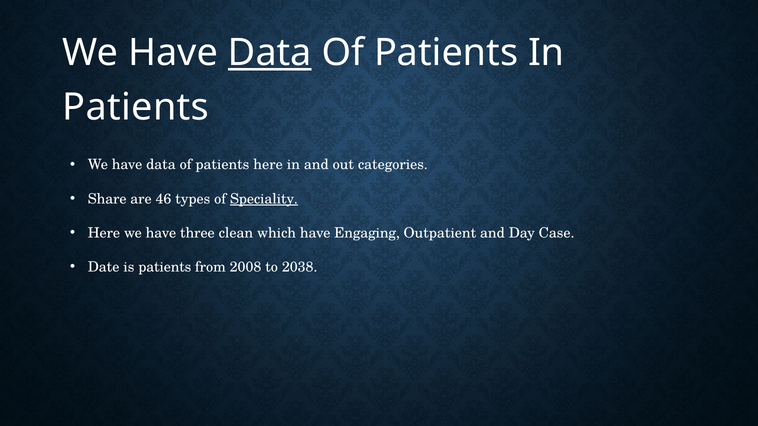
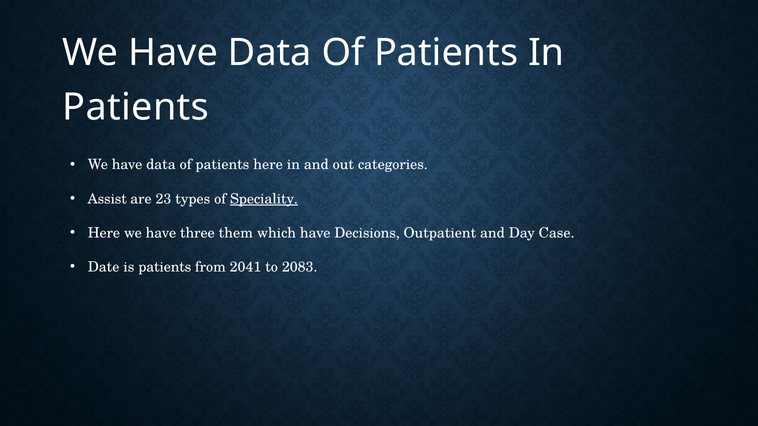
Data underline: present -> none (270, 53)
Share: Share -> Assist (107, 199)
46: 46 -> 23 (163, 199)
clean: clean -> them (236, 233)
Engaging: Engaging -> Decisions (367, 233)
2008: 2008 -> 2041 (246, 267)
2038: 2038 -> 2083 (300, 267)
